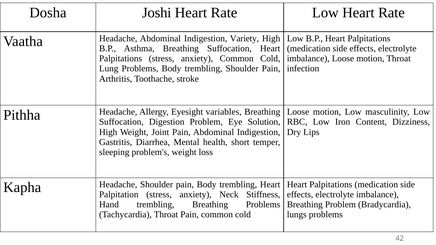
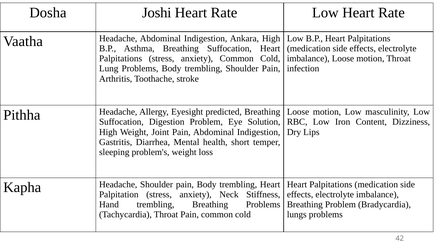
Variety: Variety -> Ankara (244, 38)
variables: variables -> predicted (224, 112)
